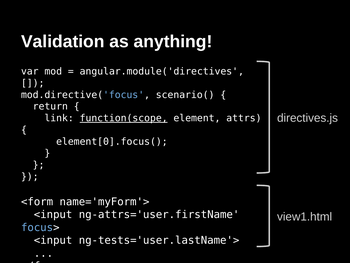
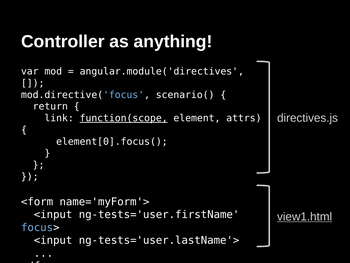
Validation: Validation -> Controller (63, 41)
ng-attrs='user.firstName: ng-attrs='user.firstName -> ng-tests='user.firstName (159, 214)
view1.html underline: none -> present (305, 216)
